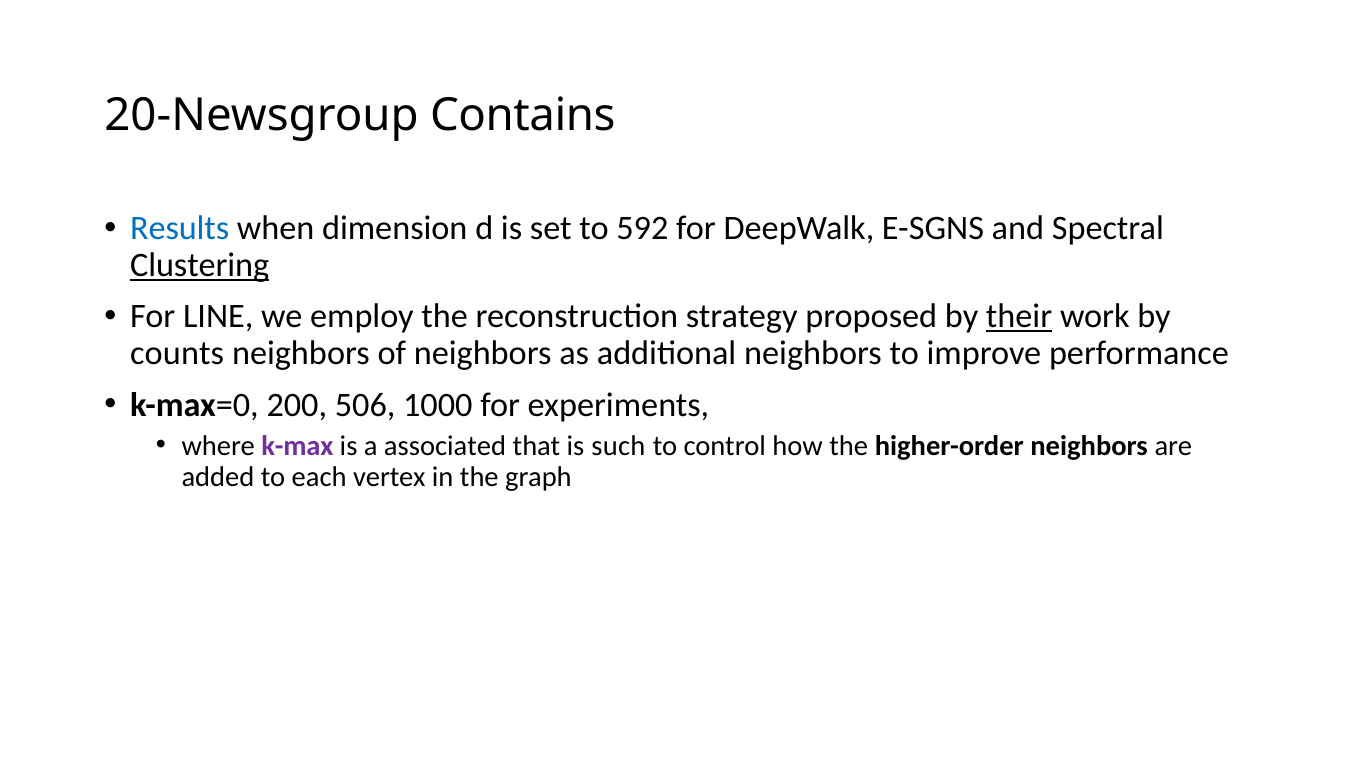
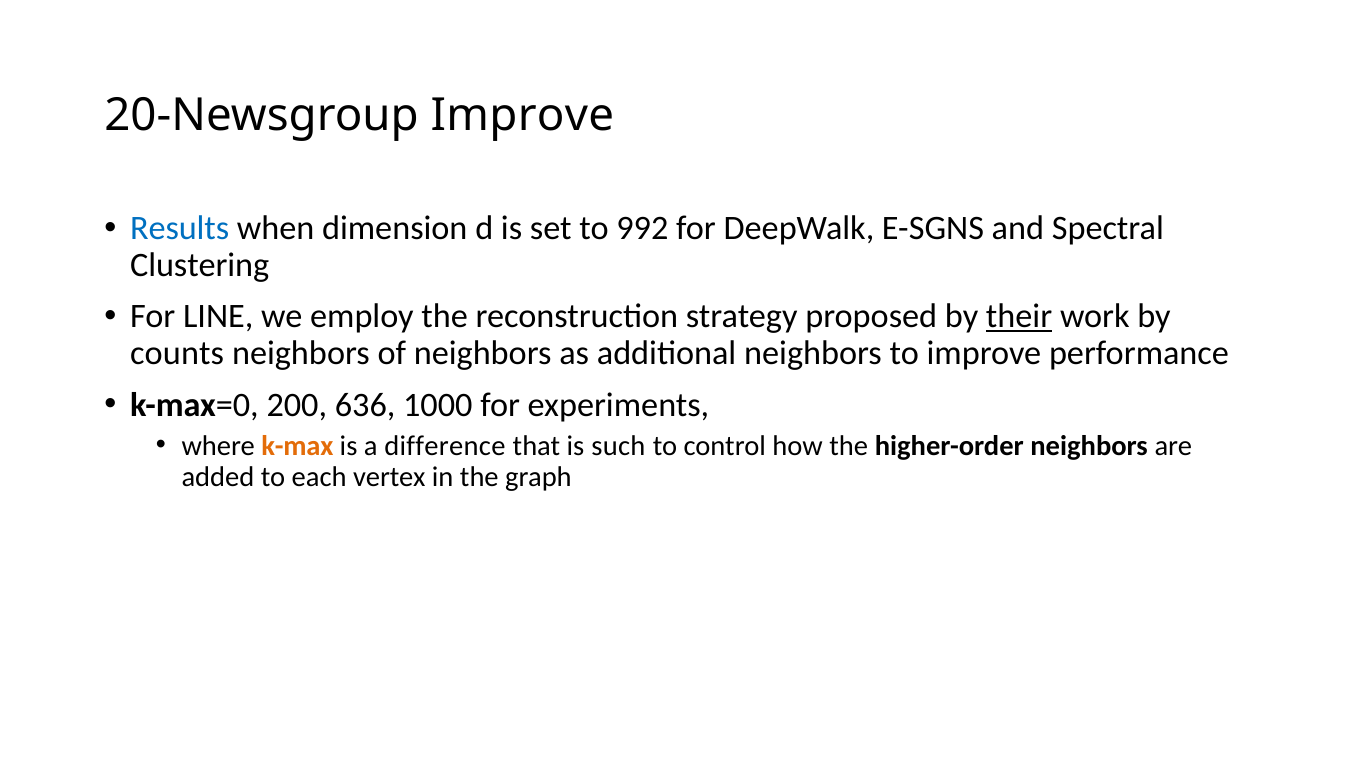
20-Newsgroup Contains: Contains -> Improve (522, 115)
592: 592 -> 992 (642, 229)
Clustering underline: present -> none (200, 266)
506: 506 -> 636 (365, 405)
k-max colour: purple -> orange (297, 446)
associated: associated -> difference (445, 446)
